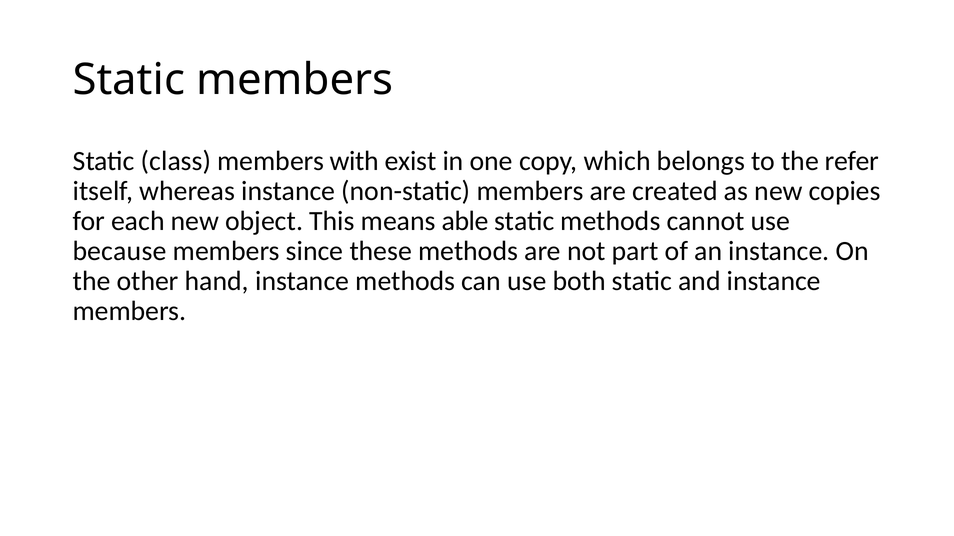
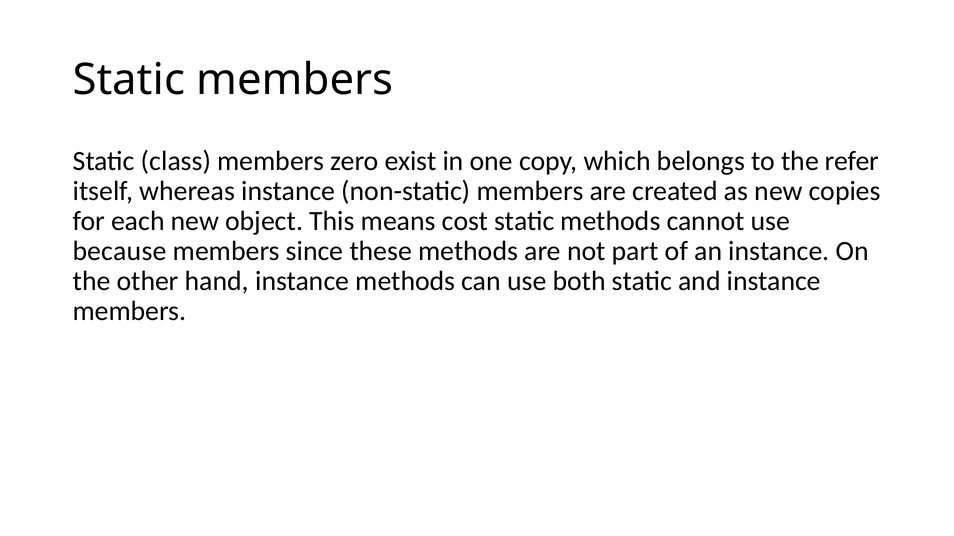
with: with -> zero (354, 161)
able: able -> cost (465, 221)
